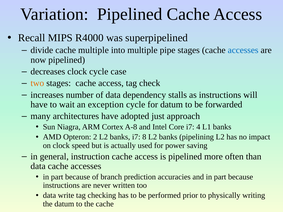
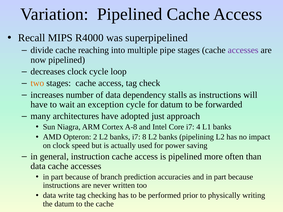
cache multiple: multiple -> reaching (94, 50)
accesses colour: blue -> purple (243, 50)
case: case -> loop (119, 72)
